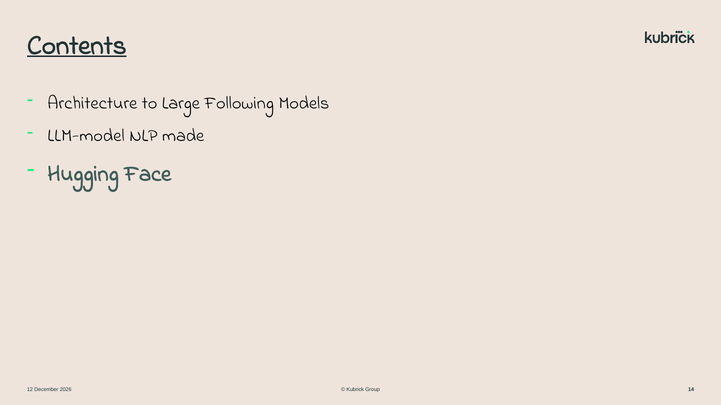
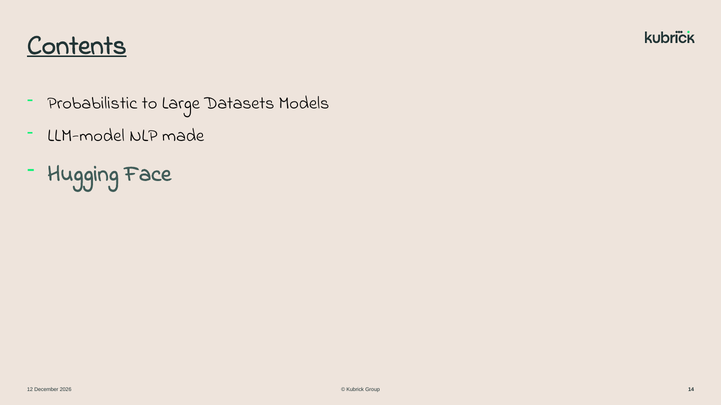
Architecture: Architecture -> Probabilistic (92, 103)
Following: Following -> Datasets (239, 103)
